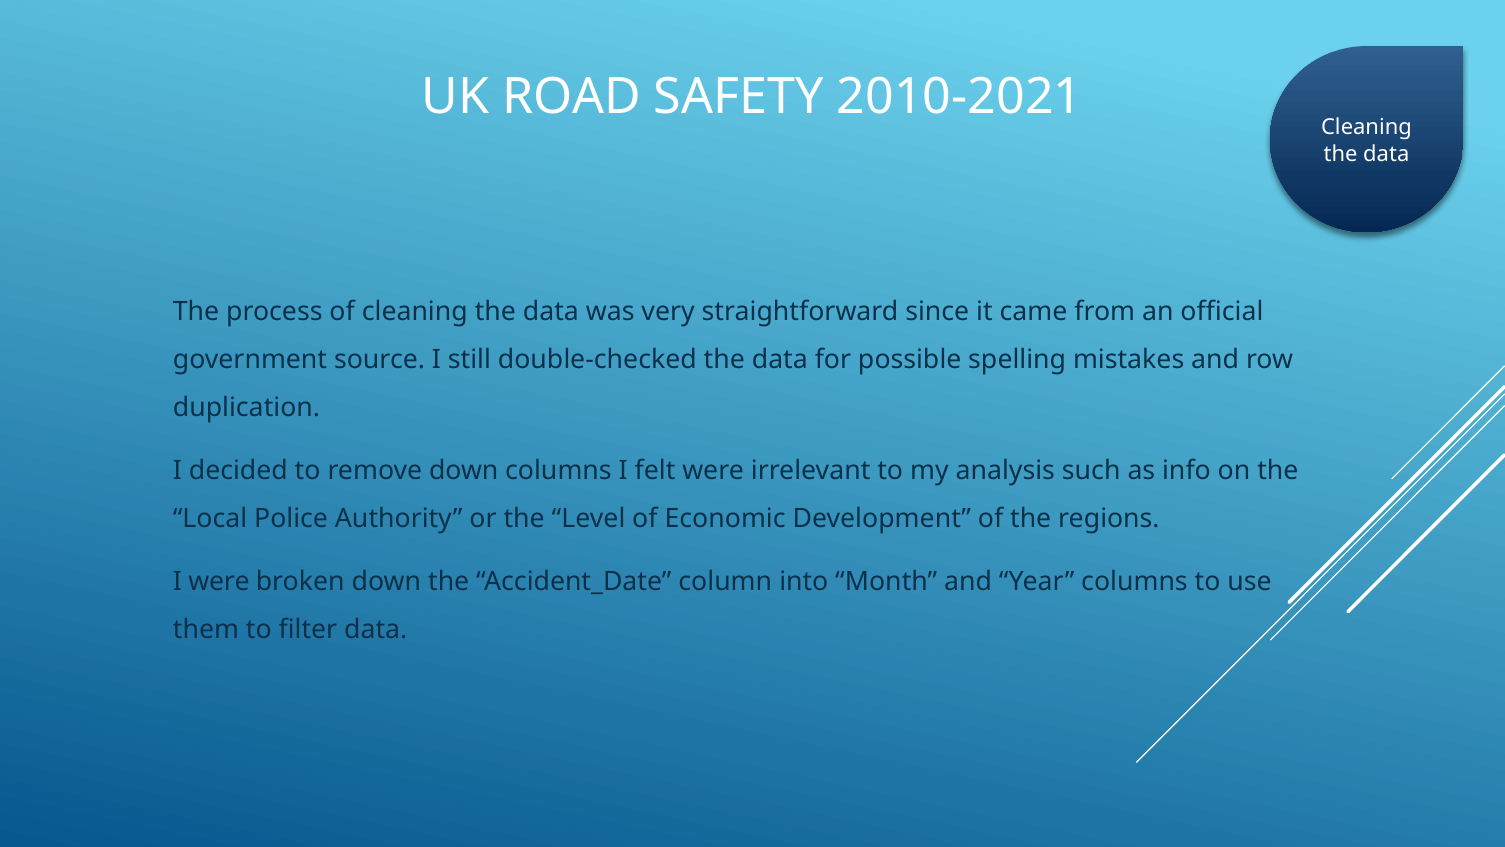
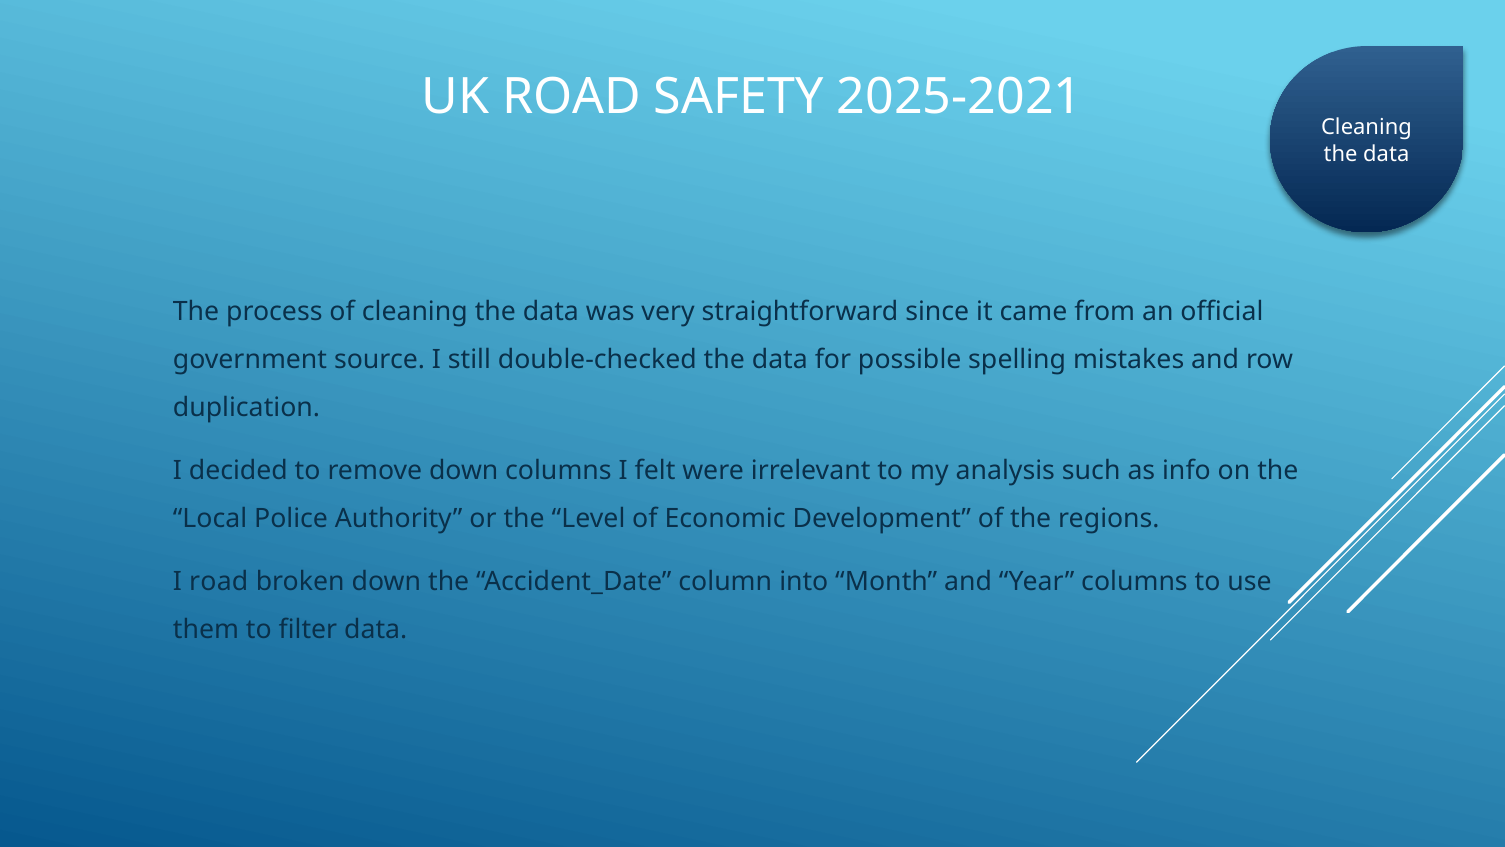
2010-2021: 2010-2021 -> 2025-2021 (960, 96)
I were: were -> road (219, 581)
